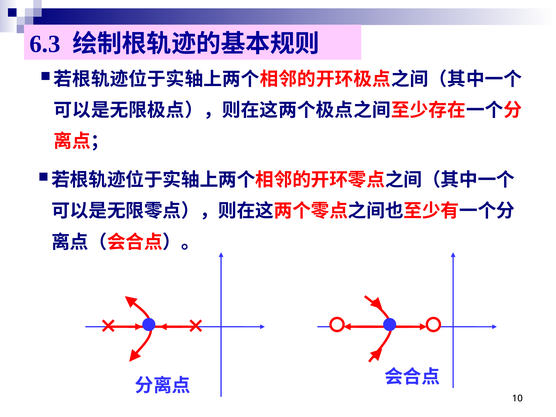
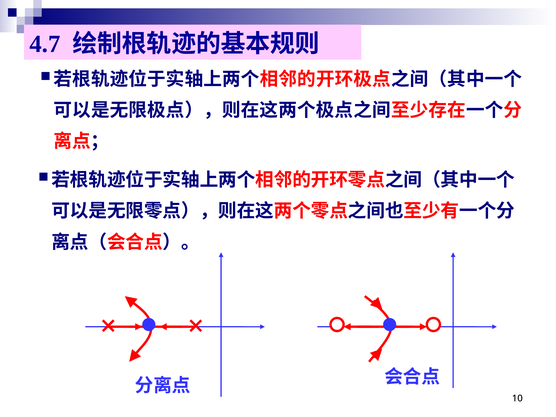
6.3: 6.3 -> 4.7 (45, 44)
